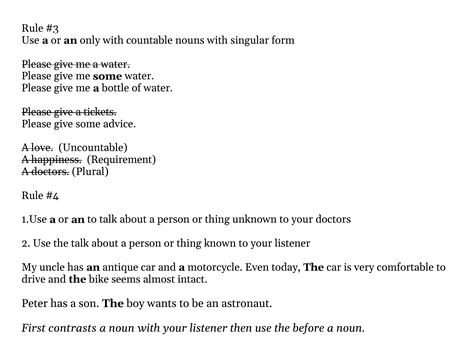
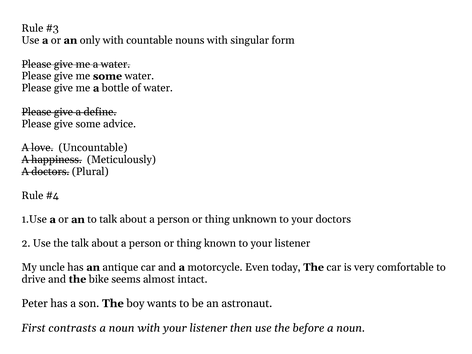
tickets: tickets -> define (100, 112)
Requirement: Requirement -> Meticulously (121, 160)
